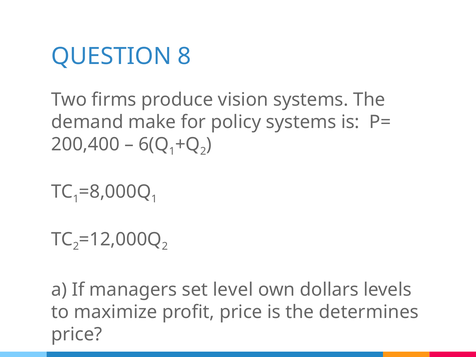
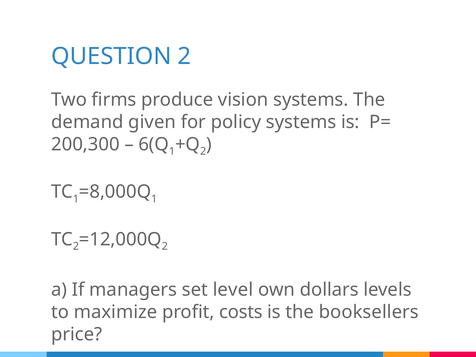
QUESTION 8: 8 -> 2 (184, 56)
make: make -> given (152, 122)
200,400: 200,400 -> 200,300 (85, 144)
profit price: price -> costs (241, 312)
determines: determines -> booksellers (369, 312)
